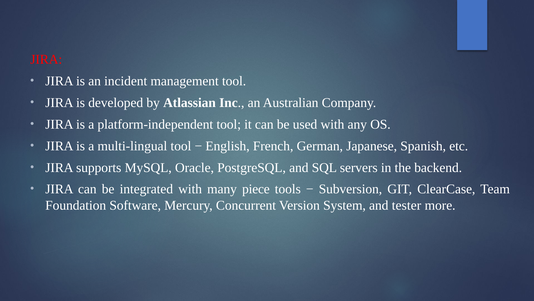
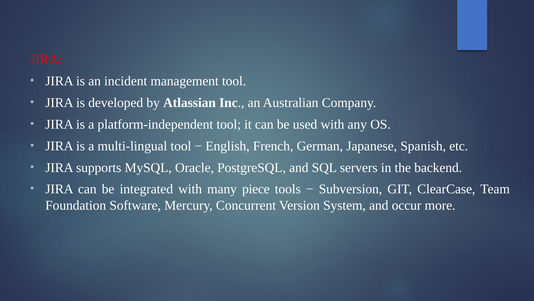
tester: tester -> occur (407, 205)
